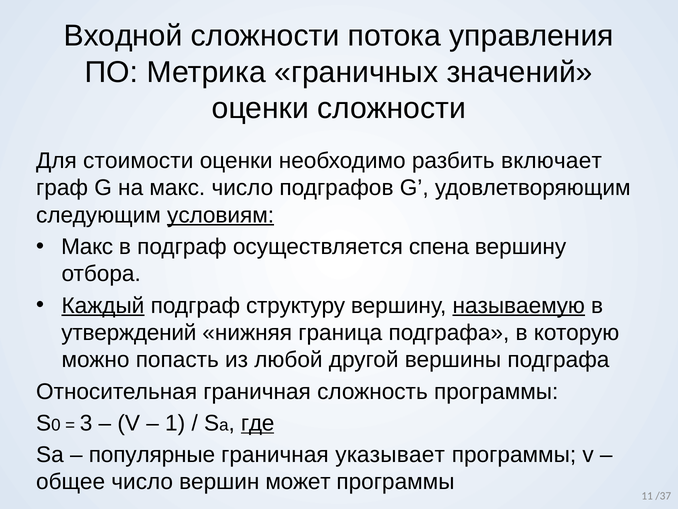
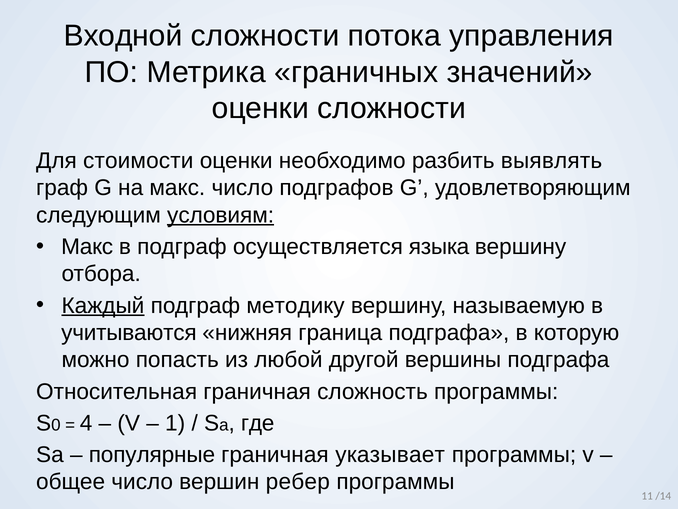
включает: включает -> выявлять (552, 161)
спена: спена -> языка (439, 247)
структуру: структуру -> методику (295, 305)
называемую underline: present -> none (519, 305)
утверждений: утверждений -> учитываются (129, 332)
3: 3 -> 4 (86, 423)
где underline: present -> none (258, 423)
может: может -> ребер (298, 482)
/37: /37 -> /14 (663, 496)
